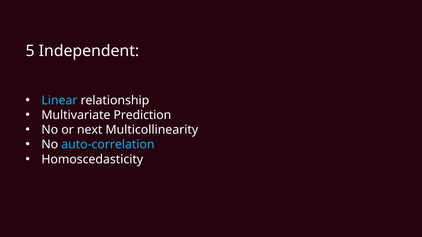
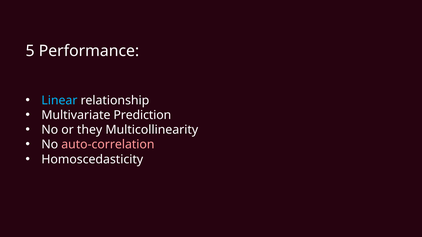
Independent: Independent -> Performance (89, 51)
next: next -> they (90, 130)
auto-correlation colour: light blue -> pink (108, 145)
